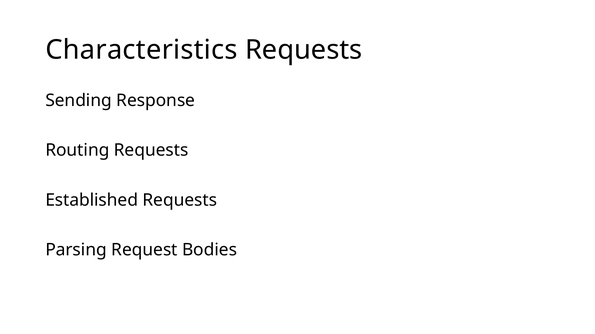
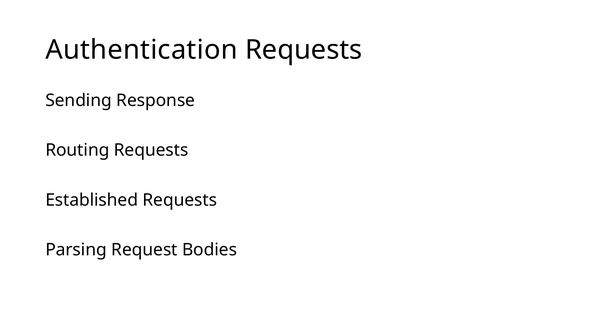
Characteristics: Characteristics -> Authentication (142, 50)
